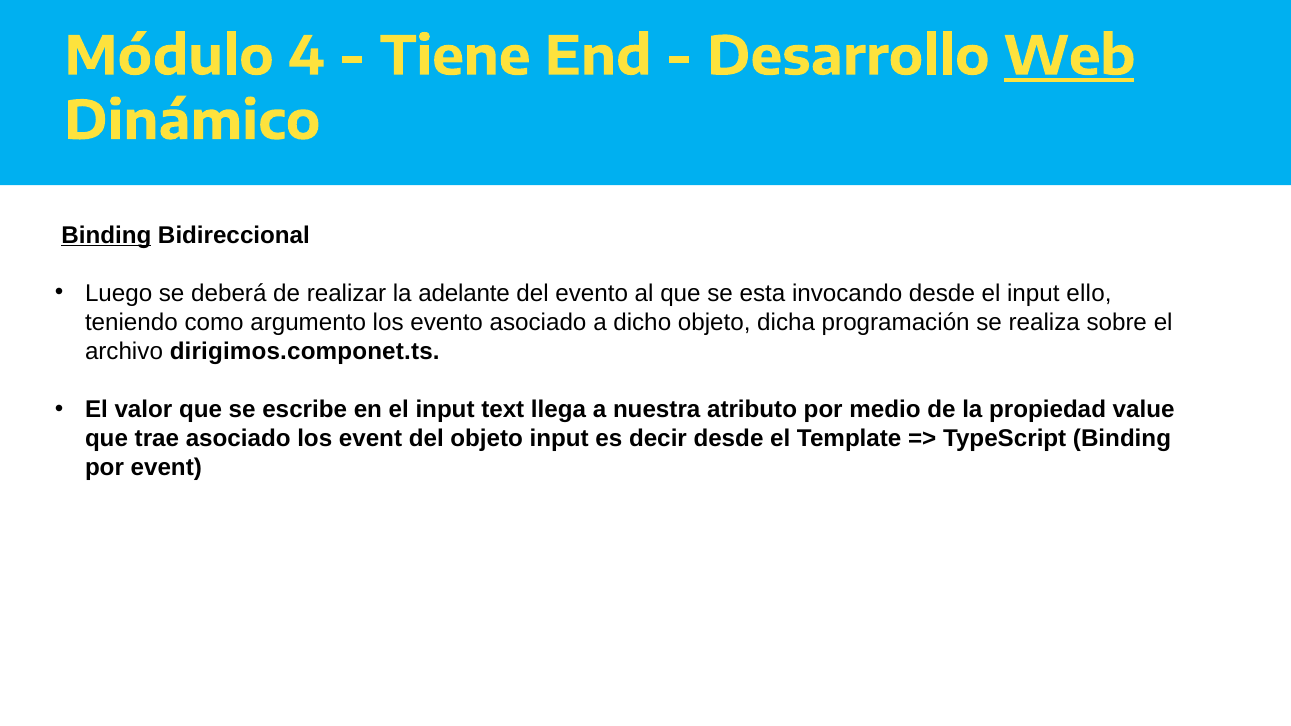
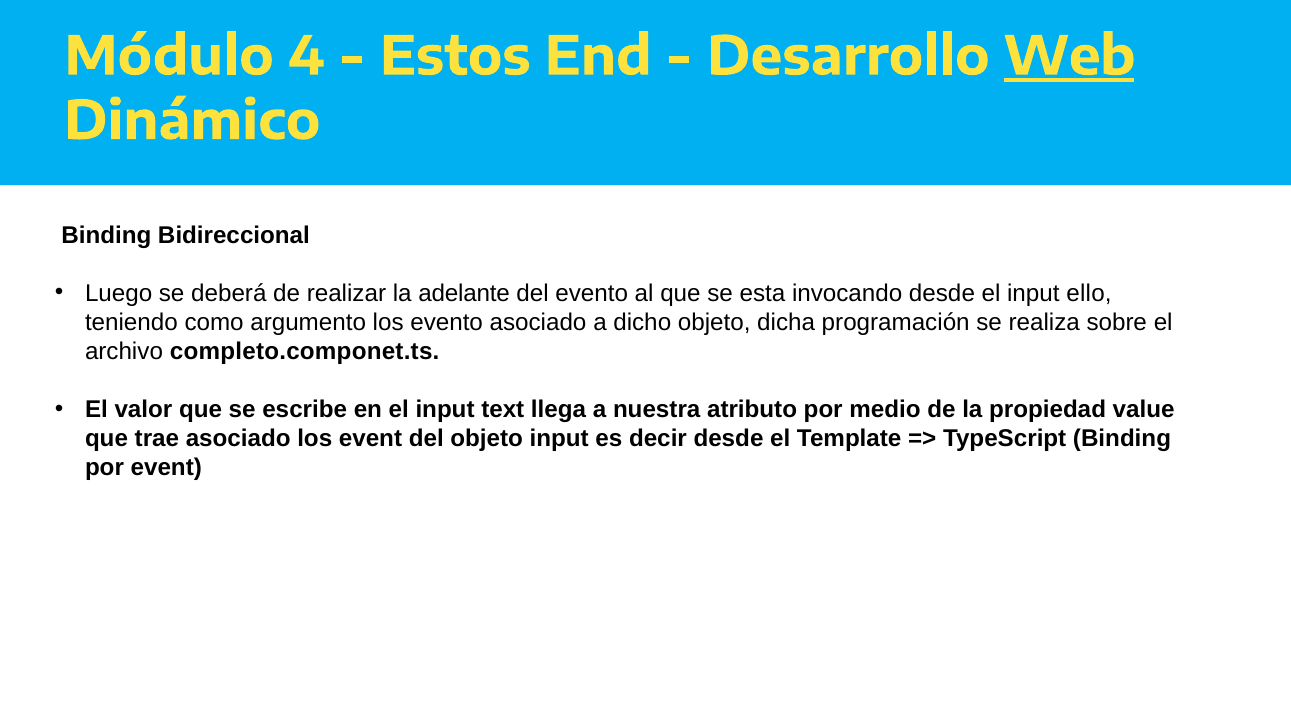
Tiene: Tiene -> Estos (455, 57)
Binding underline: present -> none (106, 235)
dirigimos.componet.ts: dirigimos.componet.ts -> completo.componet.ts (305, 351)
